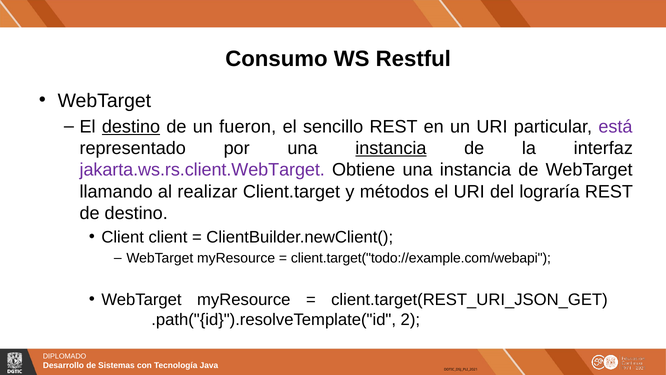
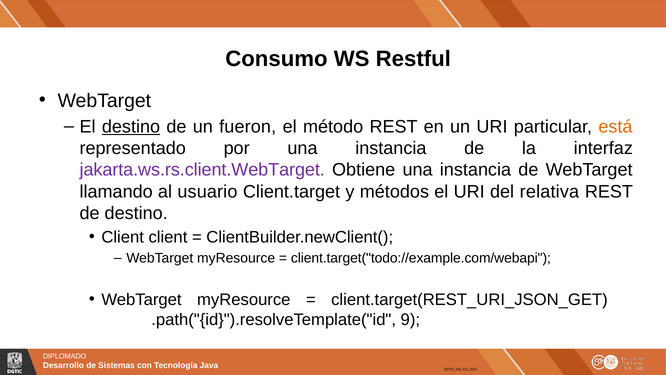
sencillo: sencillo -> método (333, 126)
está colour: purple -> orange (615, 126)
instancia underline: present -> none (391, 148)
realizar: realizar -> usuario (207, 191)
lograría: lograría -> relativa (549, 191)
2: 2 -> 9 (410, 319)
